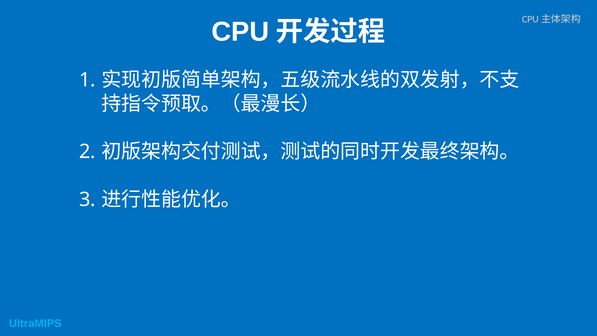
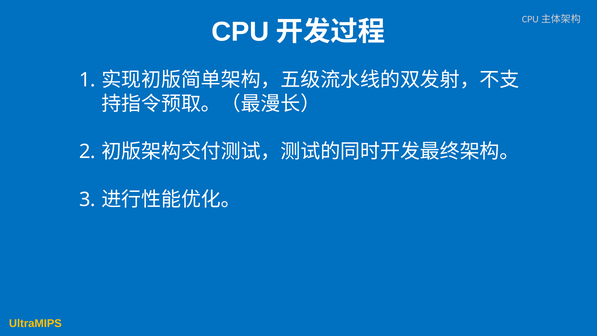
UltraMIPS colour: light blue -> yellow (35, 323)
